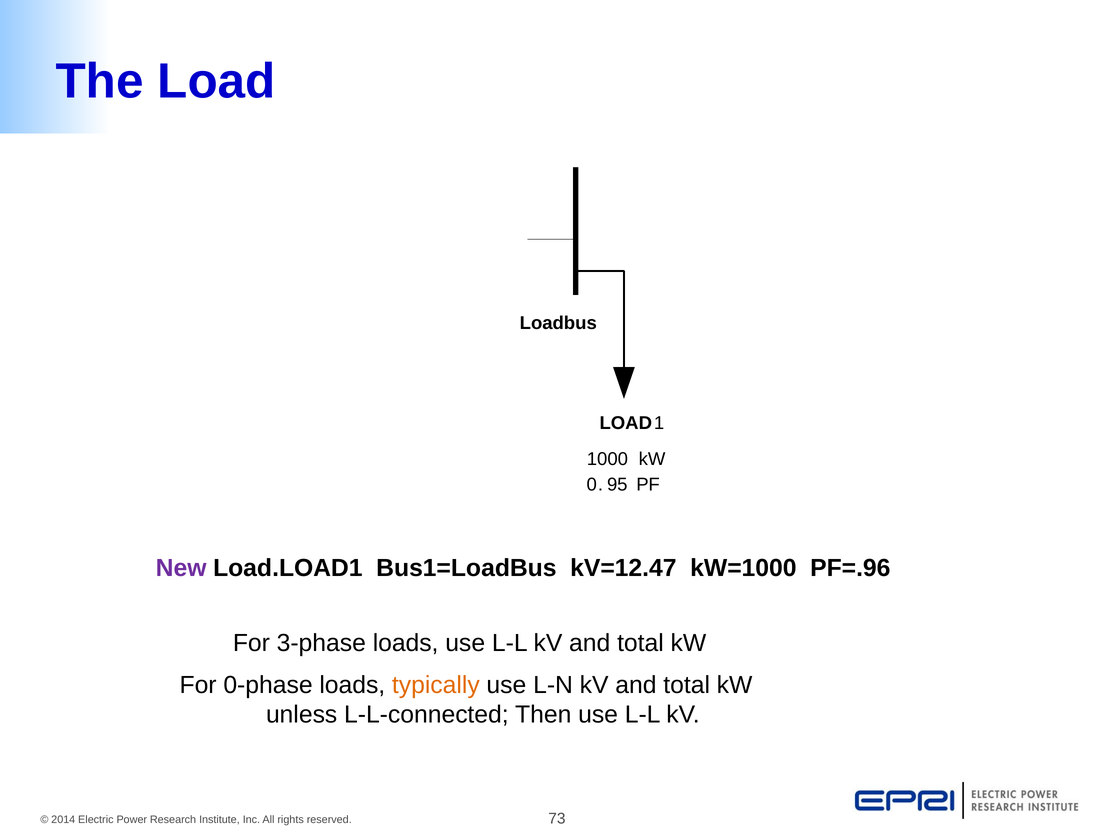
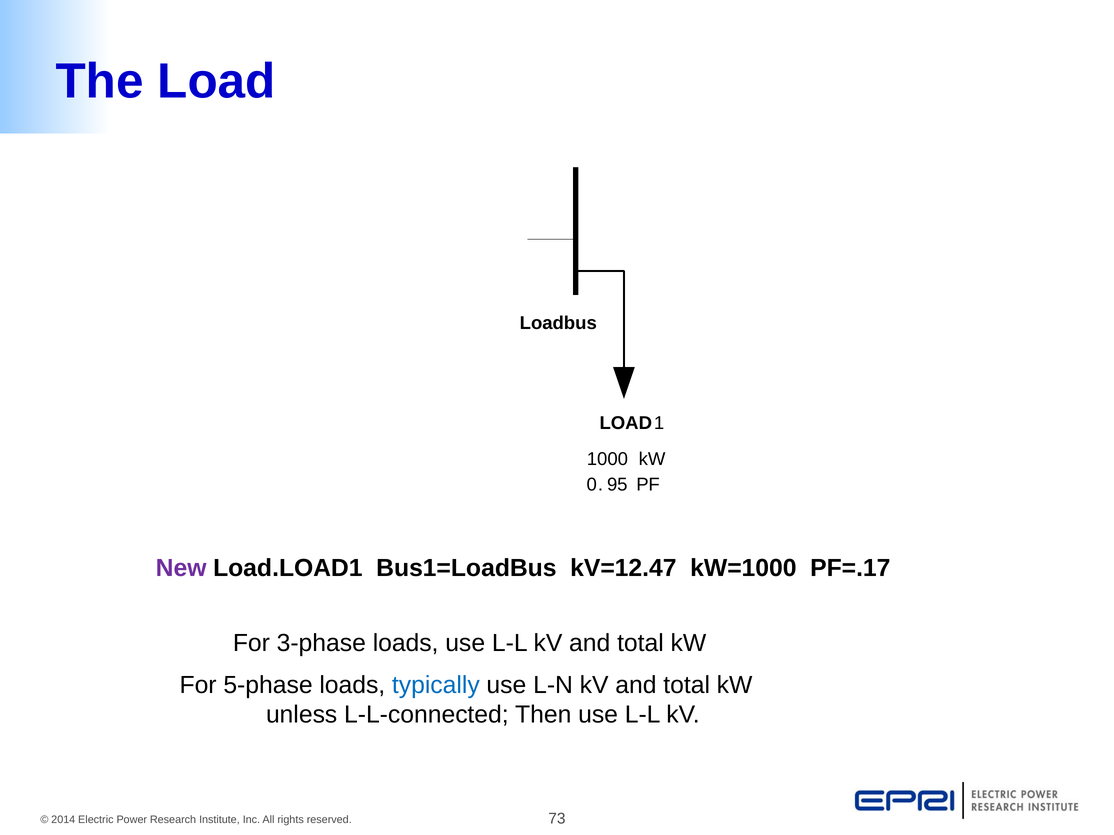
PF=.96: PF=.96 -> PF=.17 (850, 568)
0-phase: 0-phase -> 5-phase (268, 686)
typically colour: orange -> blue (436, 686)
